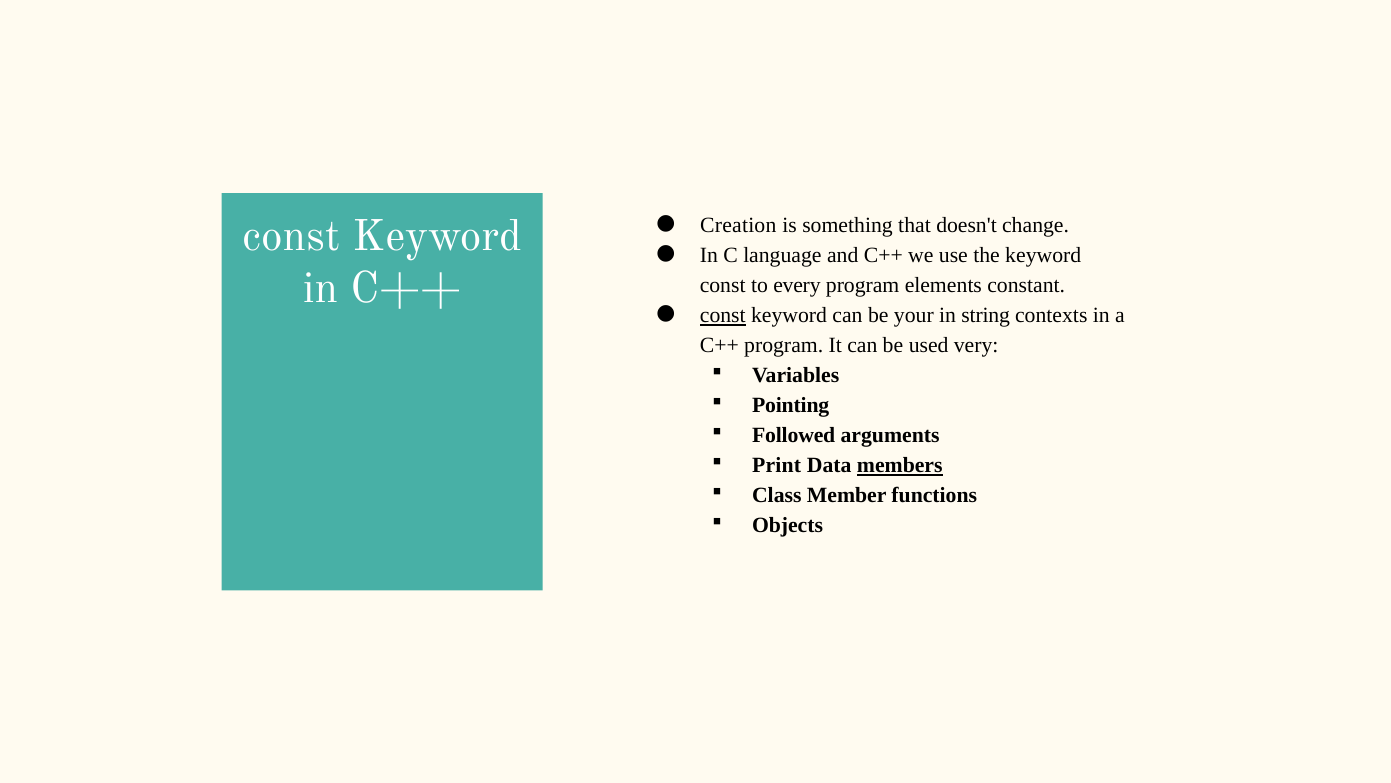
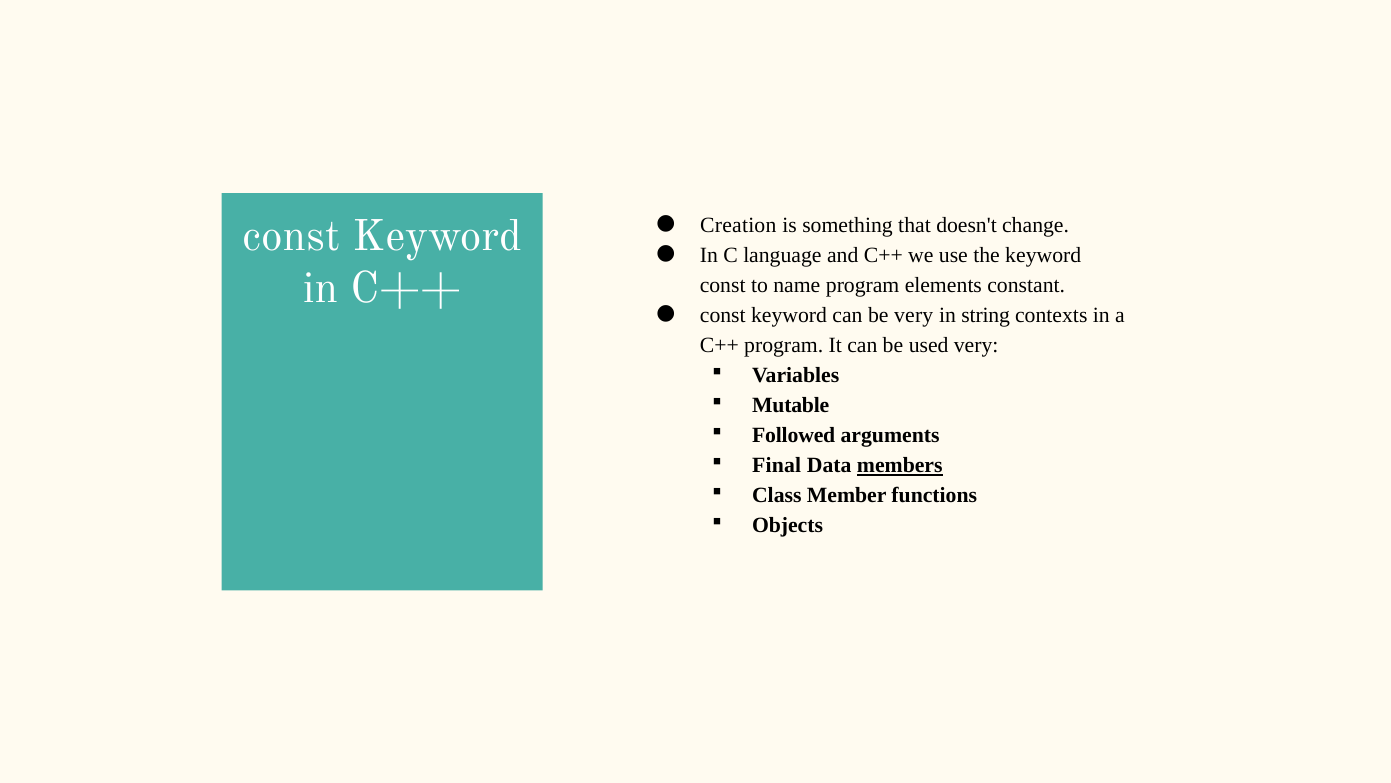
every: every -> name (797, 285)
const underline: present -> none (723, 315)
be your: your -> very (914, 315)
Pointing: Pointing -> Mutable (791, 405)
Print: Print -> Final (777, 465)
